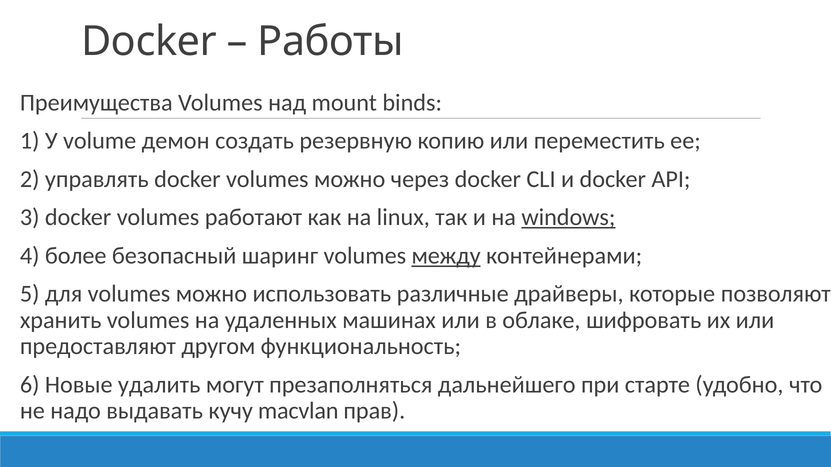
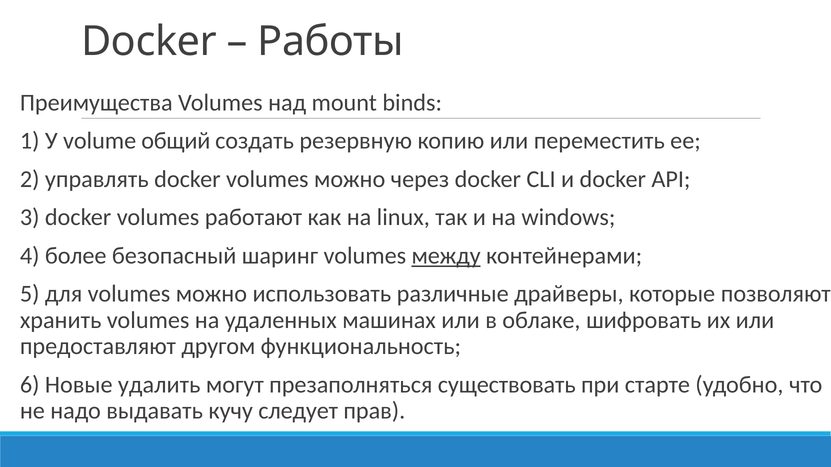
демон: демон -> общий (176, 141)
windows underline: present -> none (568, 218)
дальнейшего: дальнейшего -> существовать (507, 385)
macvlan: macvlan -> следует (298, 411)
